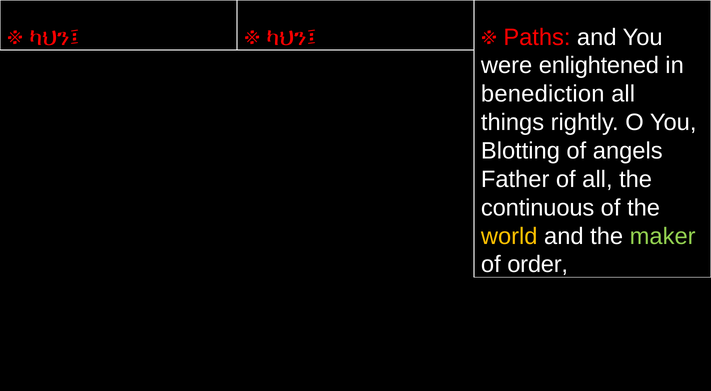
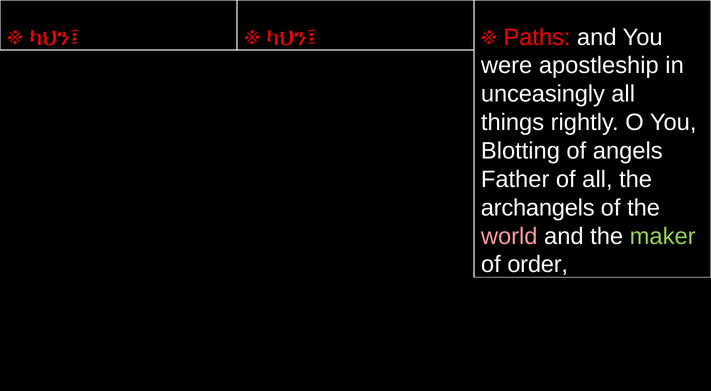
enlightened: enlightened -> apostleship (599, 66)
benediction: benediction -> unceasingly (543, 94)
continuous: continuous -> archangels (538, 208)
world colour: yellow -> pink (509, 236)
